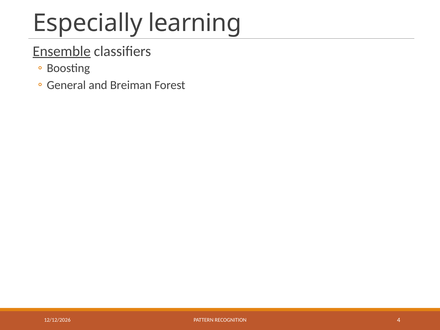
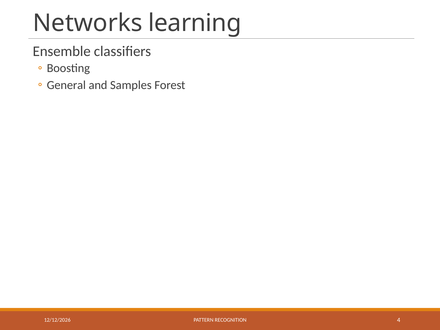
Especially: Especially -> Networks (88, 23)
Ensemble underline: present -> none (62, 51)
Breiman: Breiman -> Samples (131, 85)
